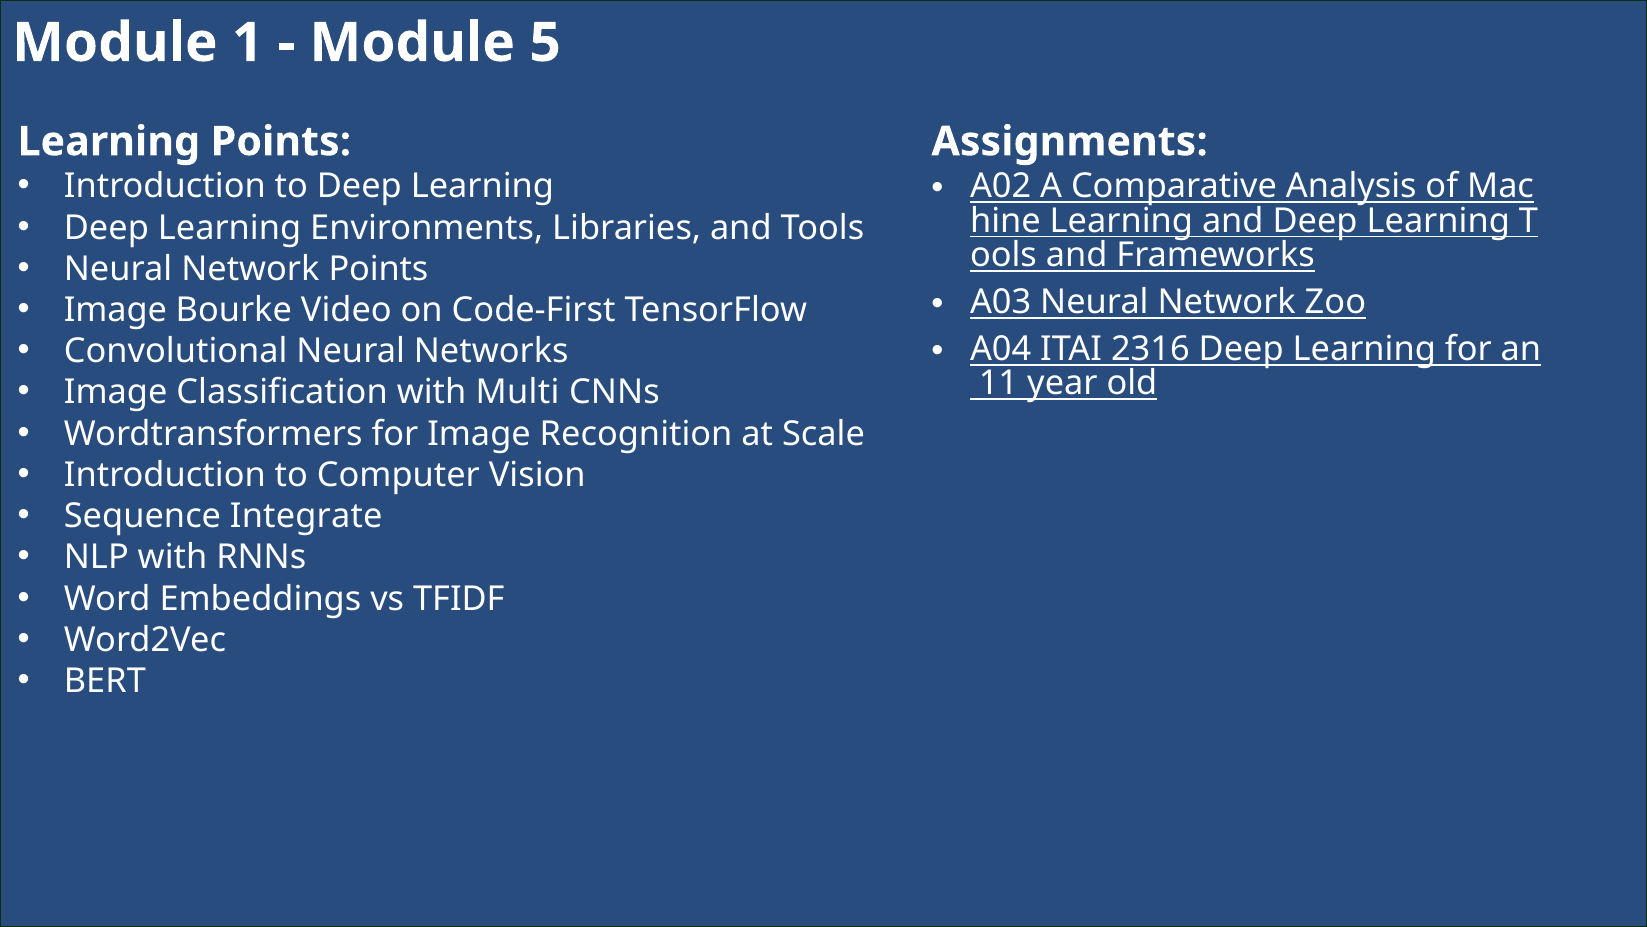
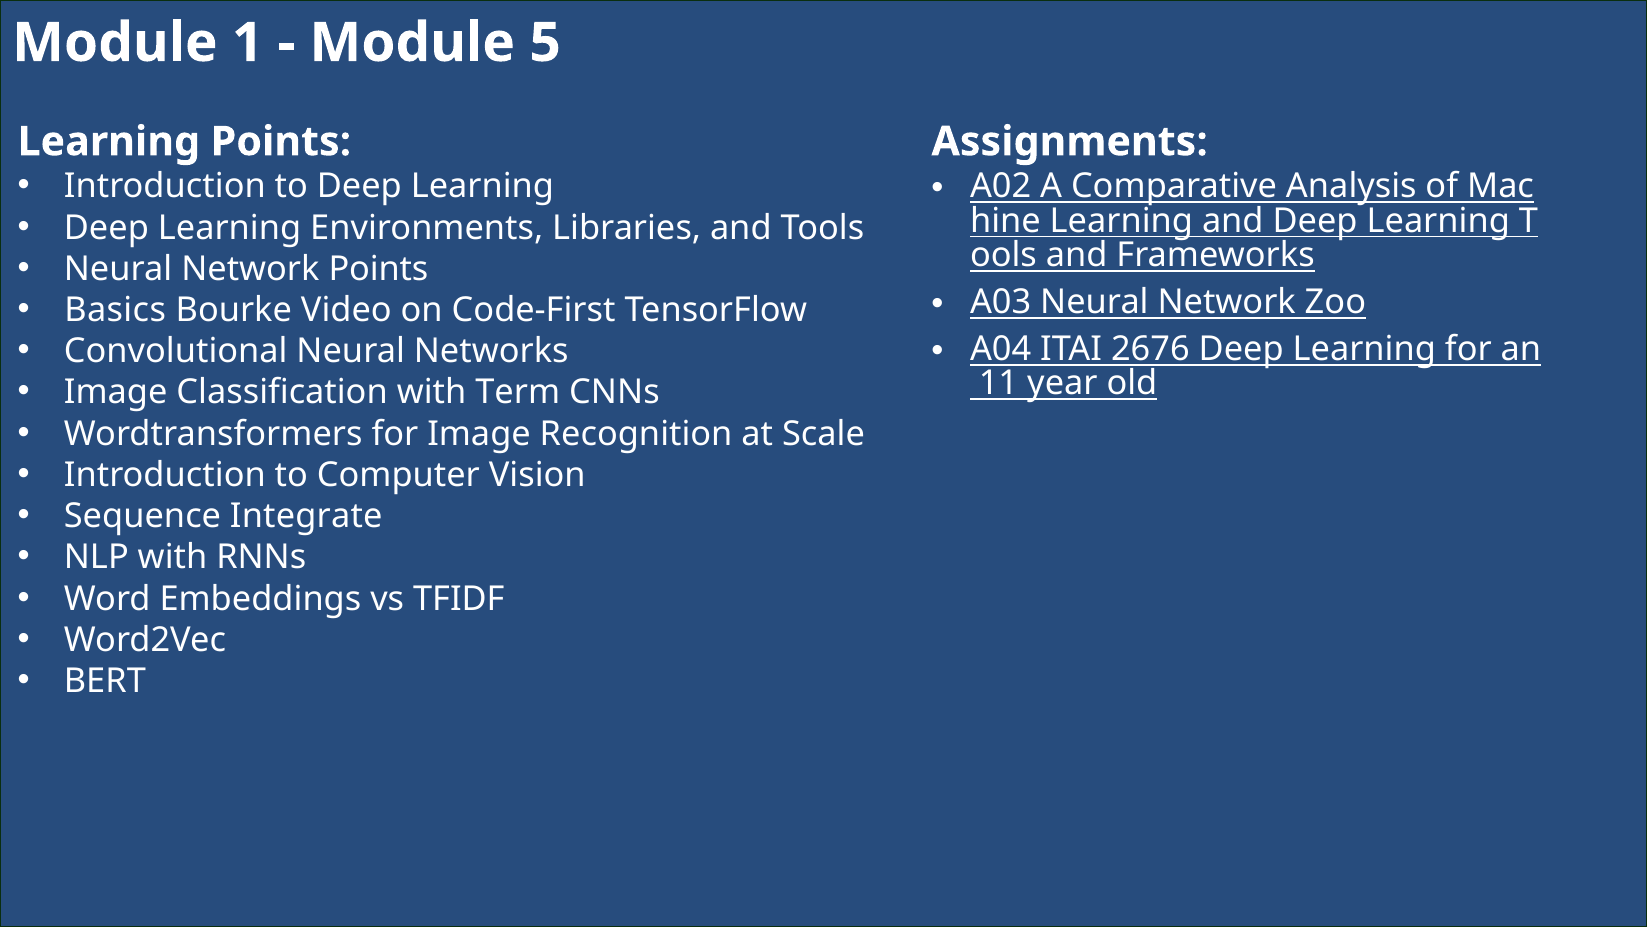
Image: Image -> Basics (115, 310)
2316: 2316 -> 2676 (1150, 349)
Multi: Multi -> Term (518, 392)
